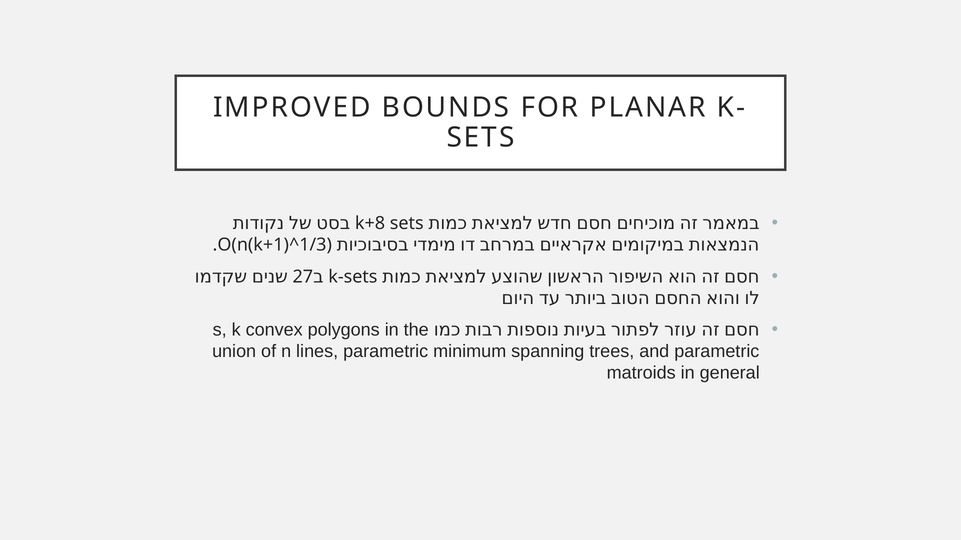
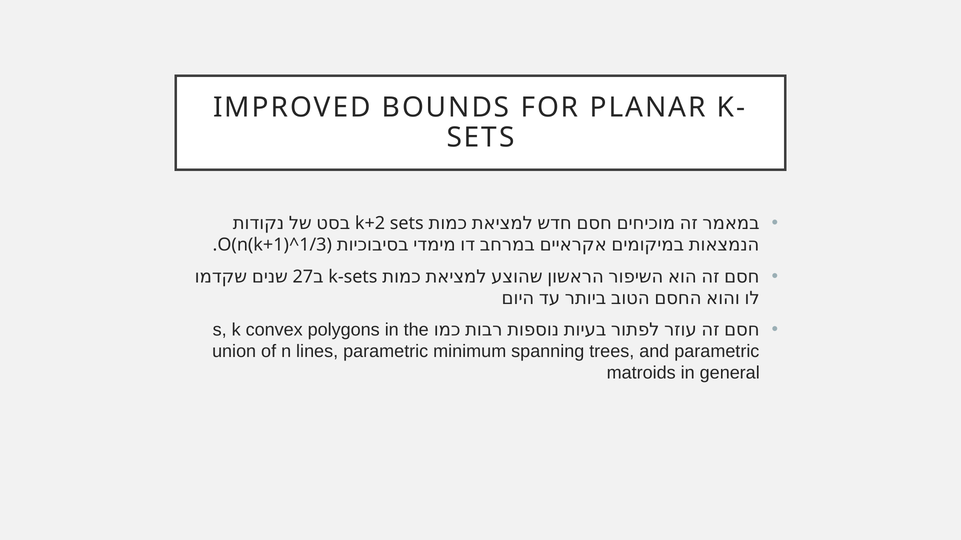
k+8: k+8 -> k+2 (370, 224)
